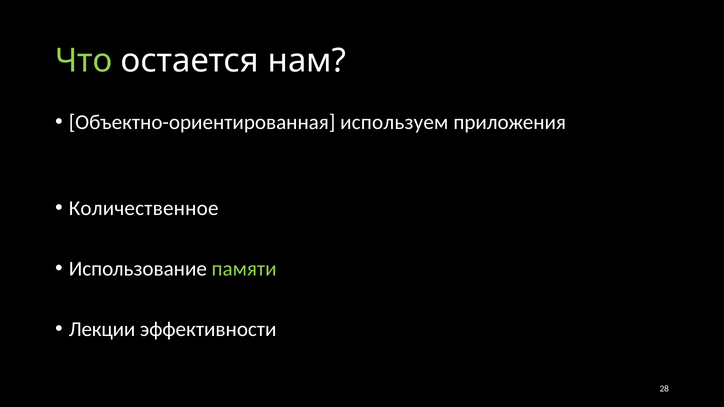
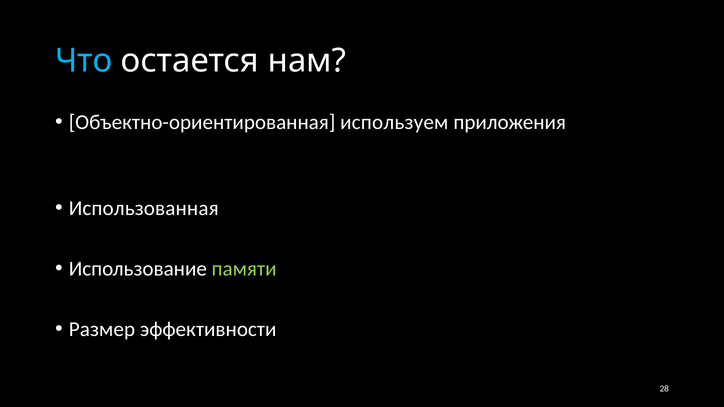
Что colour: light green -> light blue (84, 61)
Количественное: Количественное -> Использованная (144, 208)
Лекции: Лекции -> Размер (102, 329)
